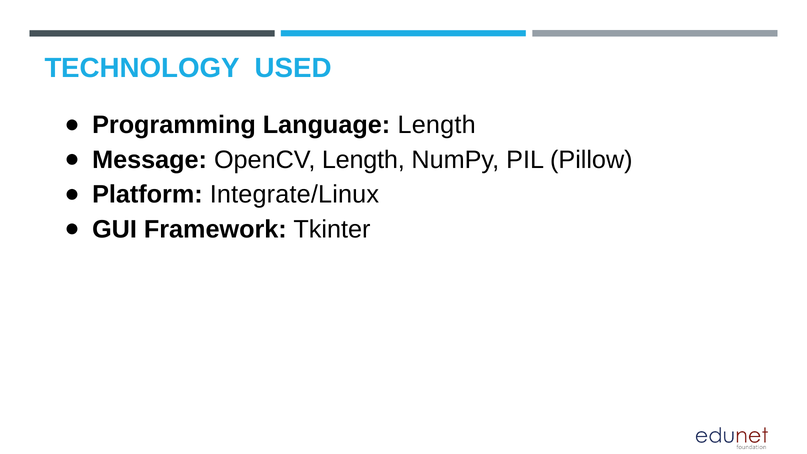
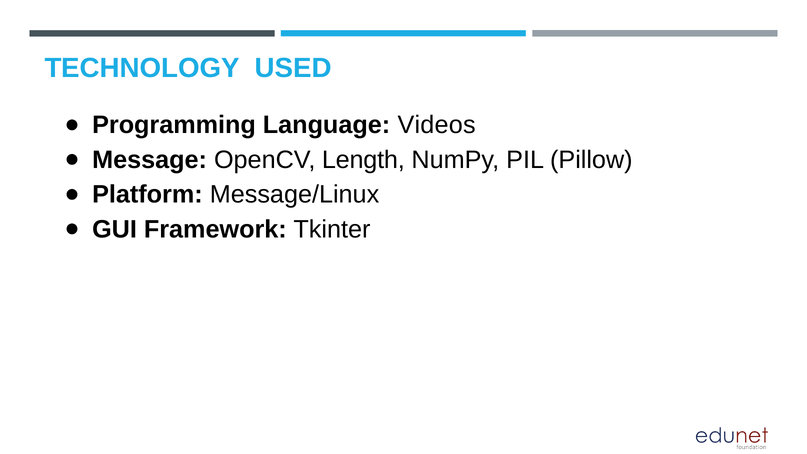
Language Length: Length -> Videos (437, 125)
Integrate/Linux: Integrate/Linux -> Message/Linux (295, 195)
